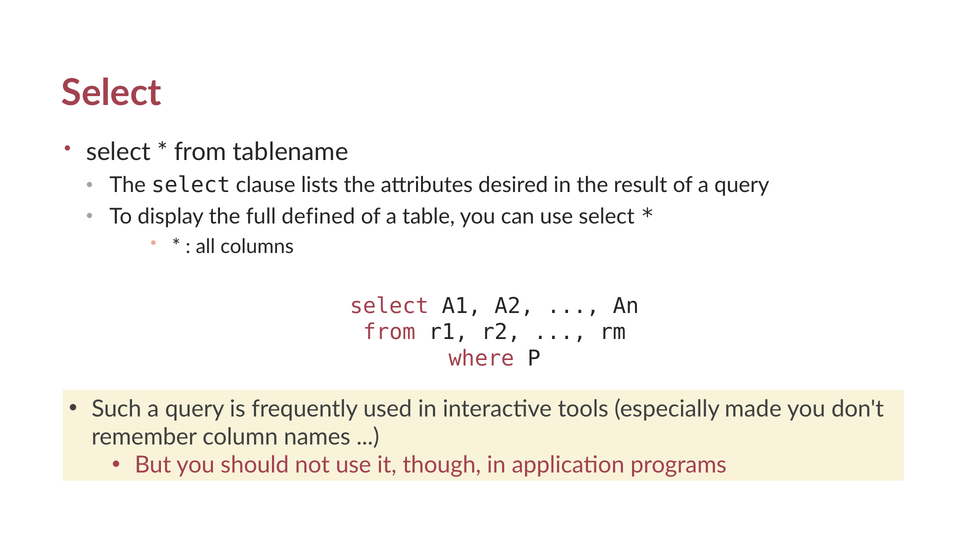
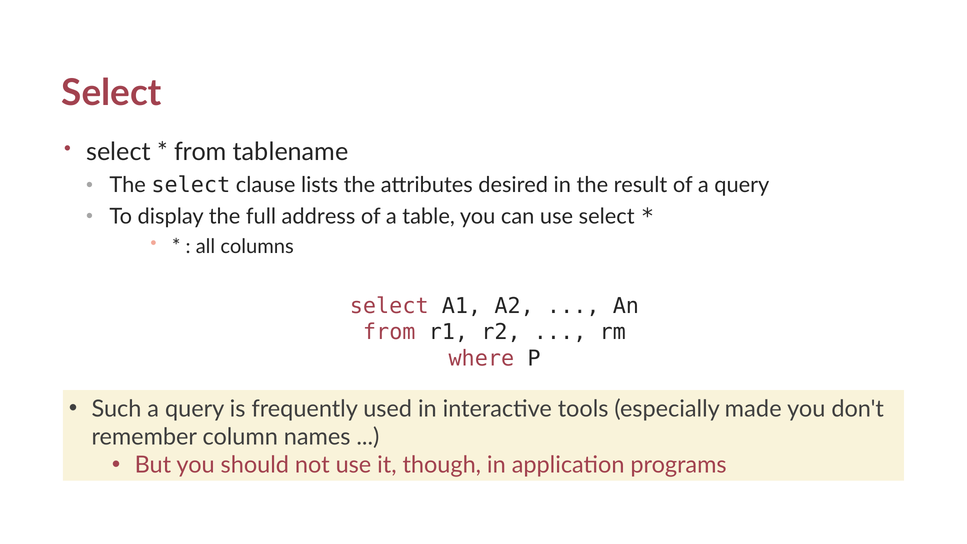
defined: defined -> address (318, 216)
